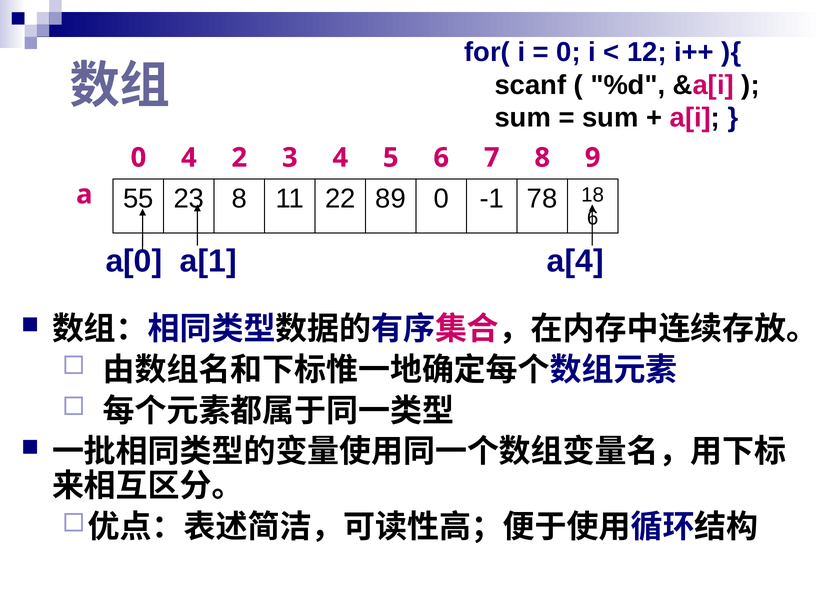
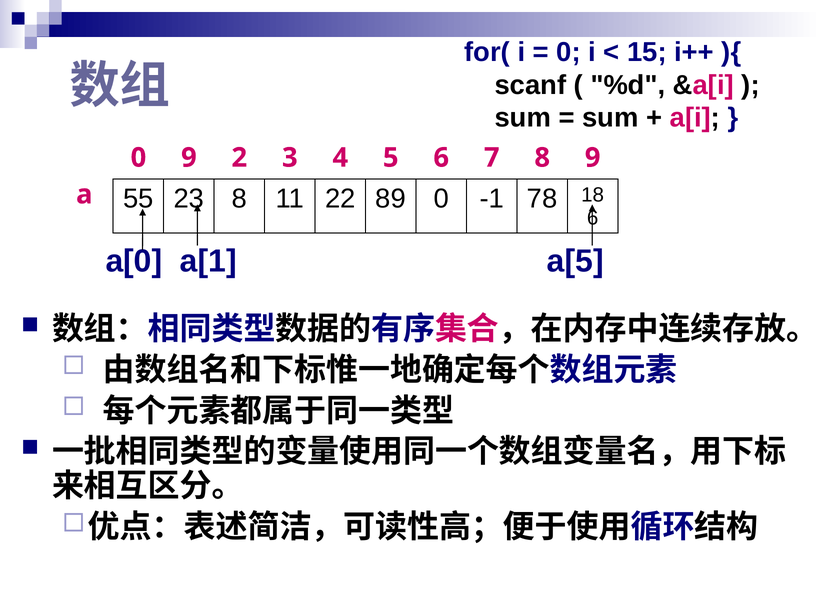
12: 12 -> 15 (647, 52)
0 4: 4 -> 9 (189, 158)
a[4: a[4 -> a[5 (575, 261)
